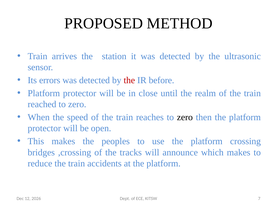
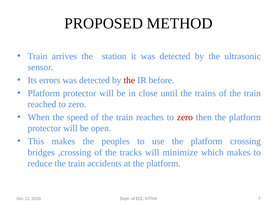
realm: realm -> trains (205, 93)
zero colour: black -> red (185, 117)
announce: announce -> minimize (180, 152)
